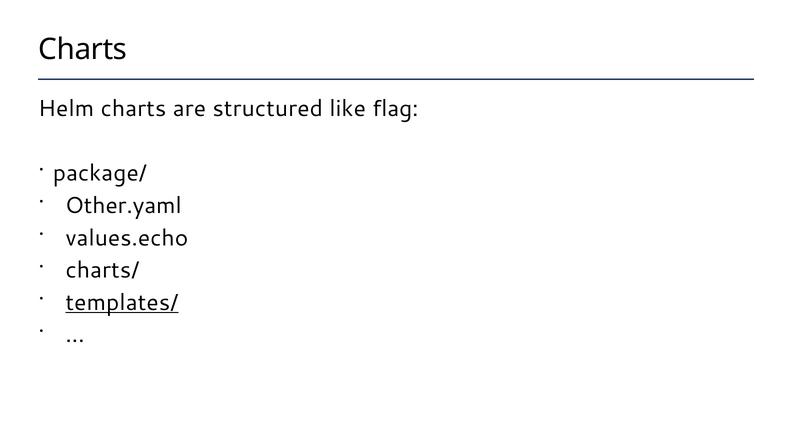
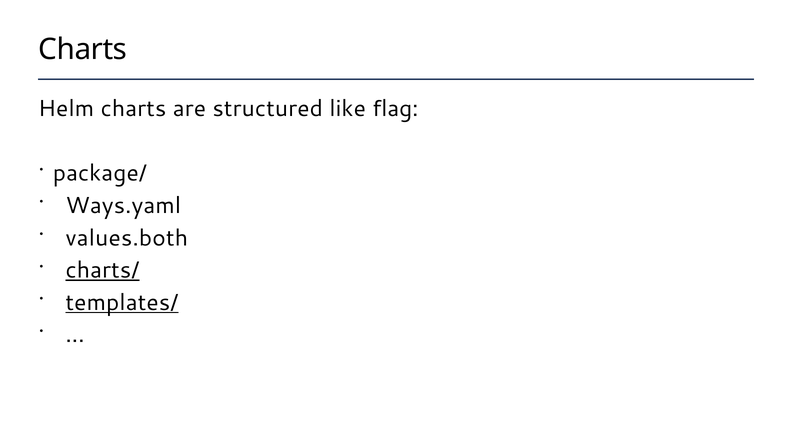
Other.yaml: Other.yaml -> Ways.yaml (123, 206)
values.echo: values.echo -> values.both (127, 238)
charts/ underline: none -> present (102, 271)
